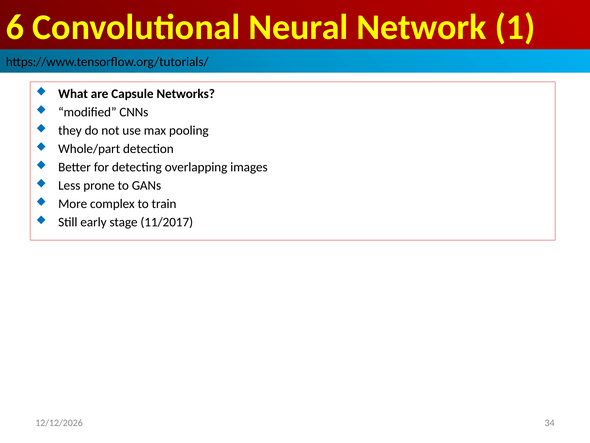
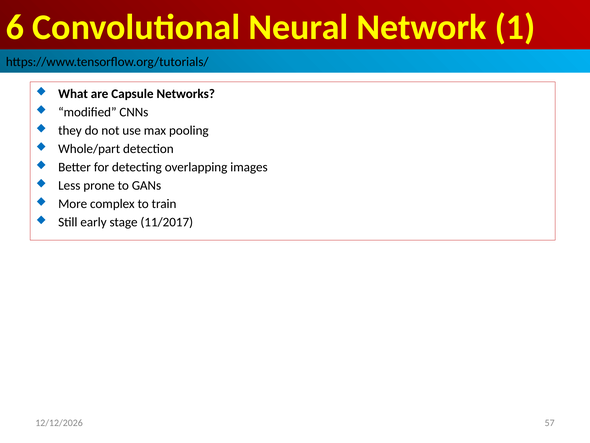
34: 34 -> 57 (550, 422)
